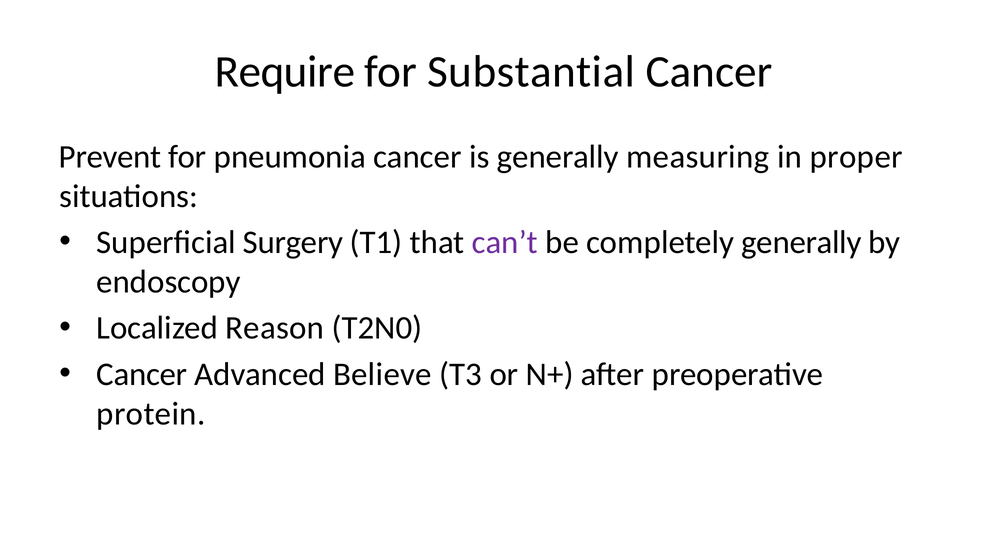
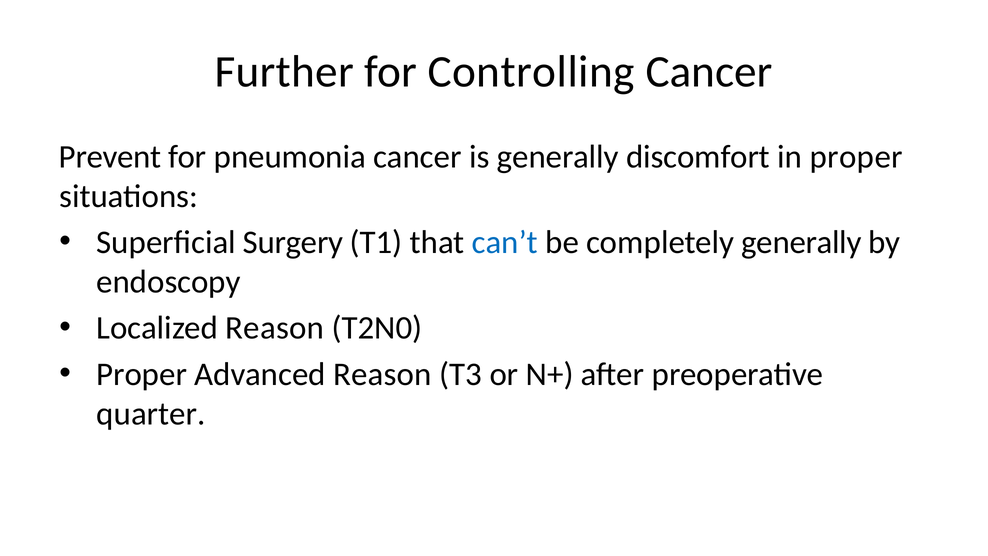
Require: Require -> Further (284, 72)
Substantial: Substantial -> Controlling (531, 72)
measuring: measuring -> discomfort (698, 157)
can’t colour: purple -> blue (505, 242)
Cancer: Cancer -> Proper (142, 374)
Advanced Believe: Believe -> Reason (382, 374)
protein: protein -> quarter (151, 414)
